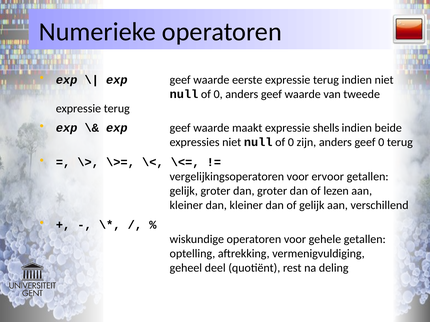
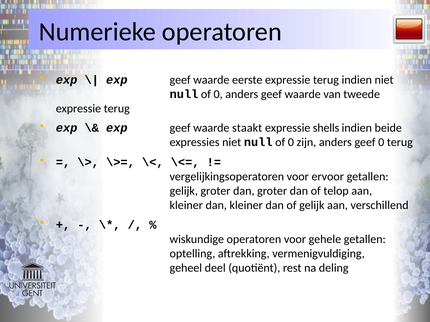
maakt: maakt -> staakt (247, 128)
lezen: lezen -> telop (336, 191)
